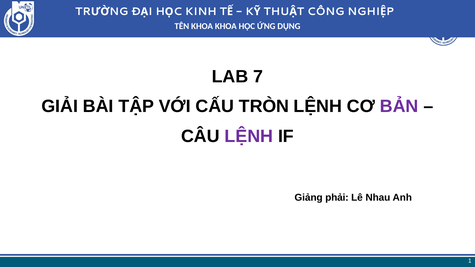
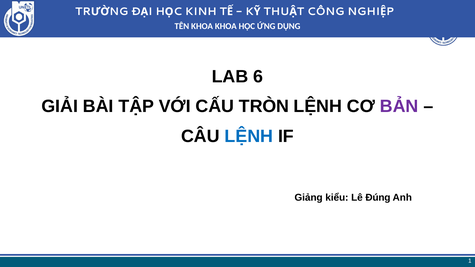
7: 7 -> 6 (258, 77)
LỆNH colour: purple -> blue (249, 136)
phải: phải -> kiểu (337, 198)
Nhau: Nhau -> Đúng (378, 198)
